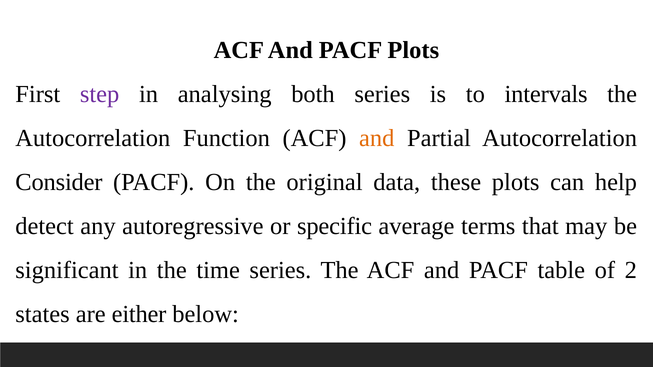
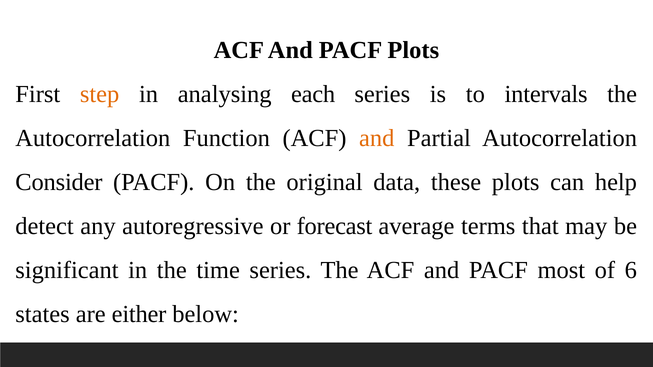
step colour: purple -> orange (100, 94)
both: both -> each (313, 94)
specific: specific -> forecast (335, 226)
table: table -> most (561, 271)
2: 2 -> 6 (631, 271)
